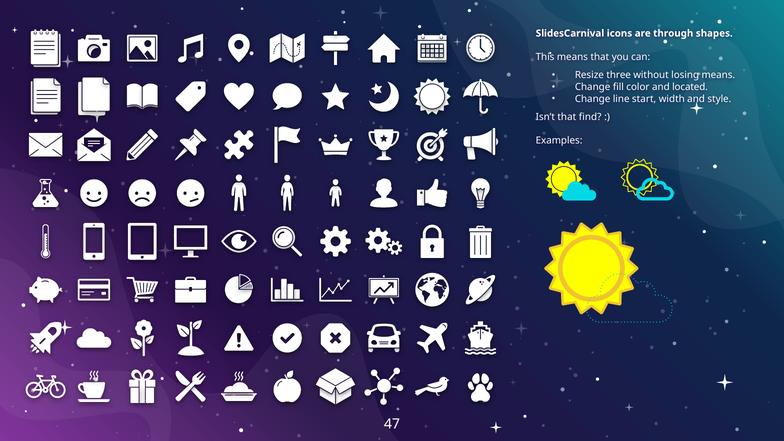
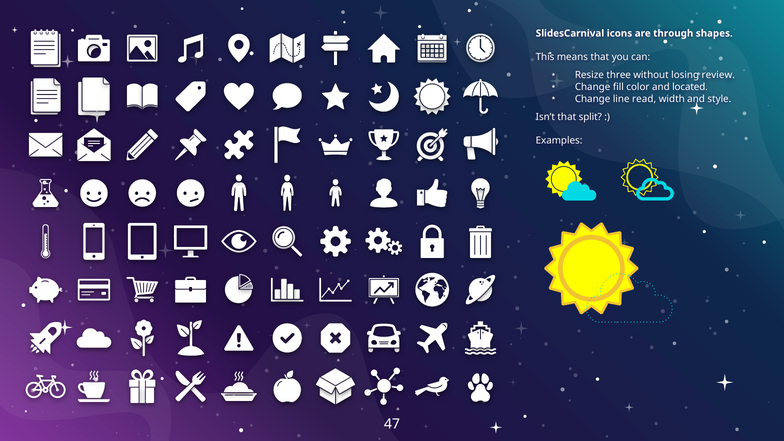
losing means: means -> review (718, 75)
start: start -> read (644, 99)
find: find -> split (590, 117)
